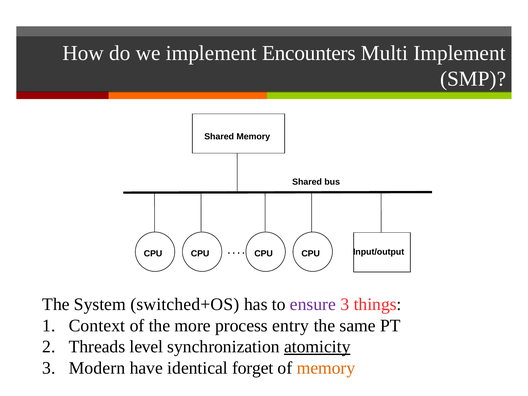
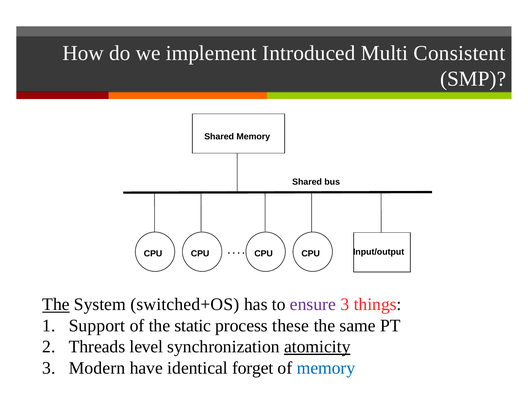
Encounters: Encounters -> Introduced (309, 53)
Multi Implement: Implement -> Consistent (459, 53)
The underline: none -> present (56, 305)
Context: Context -> Support (97, 326)
more: more -> static (193, 326)
entry: entry -> these (291, 326)
memory colour: orange -> blue (326, 368)
